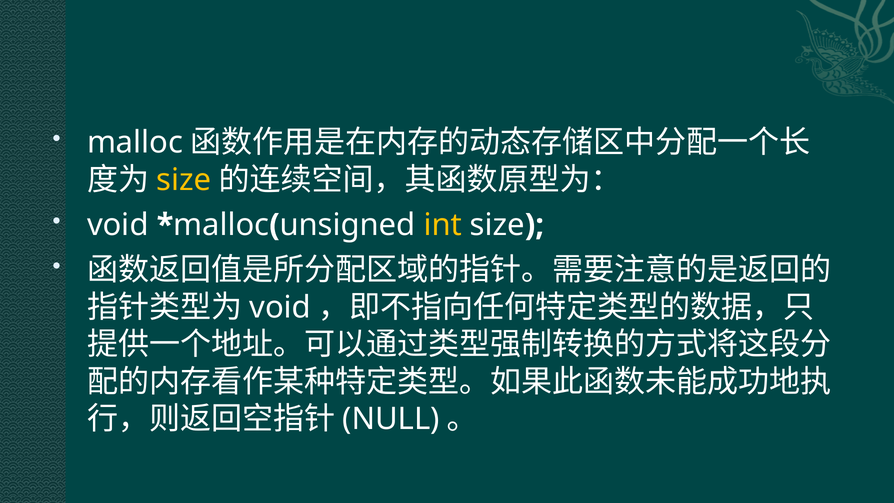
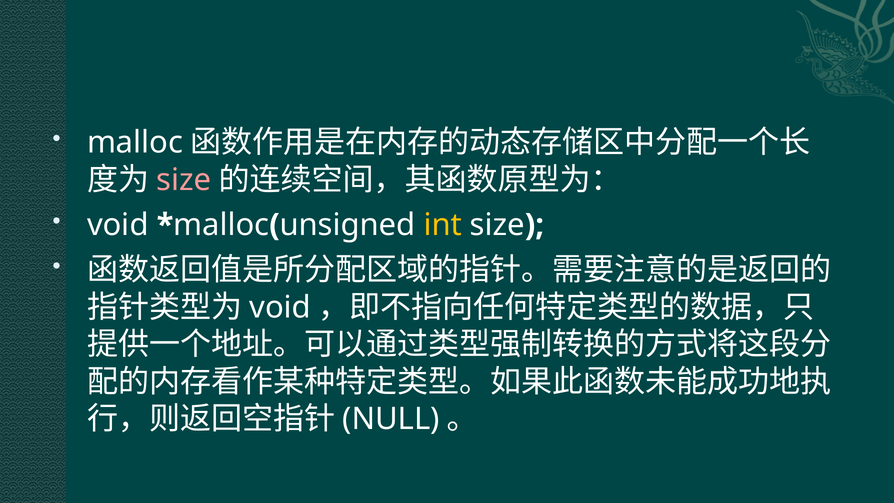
size colour: yellow -> pink (184, 180)
